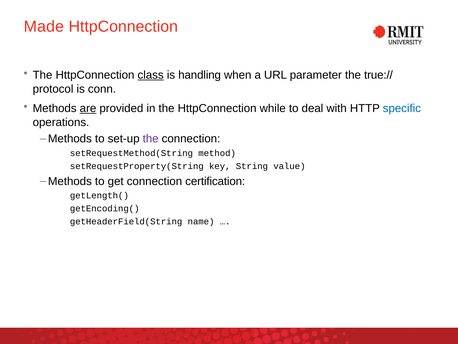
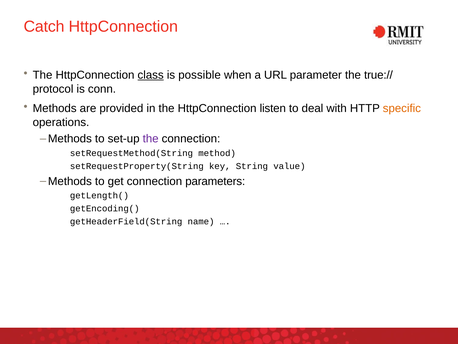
Made: Made -> Catch (44, 27)
handling: handling -> possible (200, 75)
are underline: present -> none (88, 108)
while: while -> listen (273, 108)
specific colour: blue -> orange (402, 108)
certification: certification -> parameters (215, 181)
